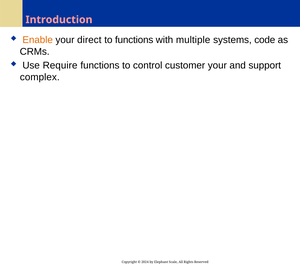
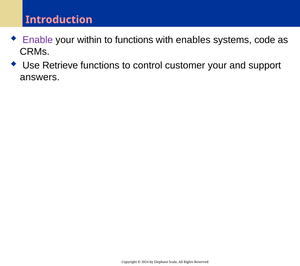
Enable colour: orange -> purple (38, 40)
direct: direct -> within (89, 40)
multiple: multiple -> enables (193, 40)
Require: Require -> Retrieve (60, 65)
complex: complex -> answers (40, 77)
